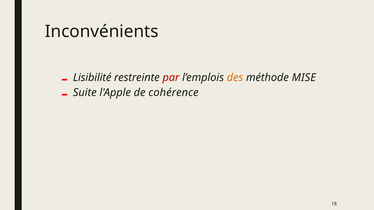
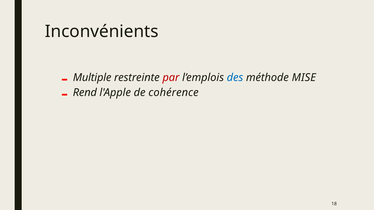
Lisibilité: Lisibilité -> Multiple (92, 78)
des colour: orange -> blue (235, 78)
Suite: Suite -> Rend (85, 93)
